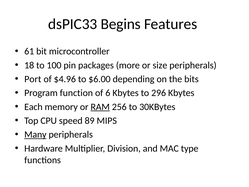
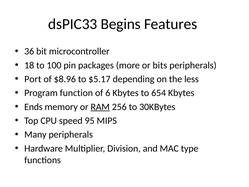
61: 61 -> 36 (29, 51)
size: size -> bits (160, 65)
$4.96: $4.96 -> $8.96 (65, 79)
$6.00: $6.00 -> $5.17 (100, 79)
bits: bits -> less (192, 79)
296: 296 -> 654 (159, 93)
Each: Each -> Ends (33, 107)
89: 89 -> 95 (90, 121)
Many underline: present -> none (35, 134)
